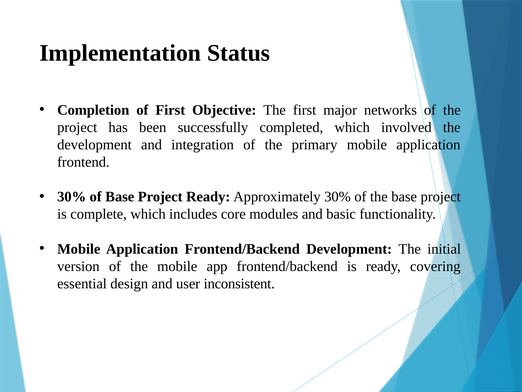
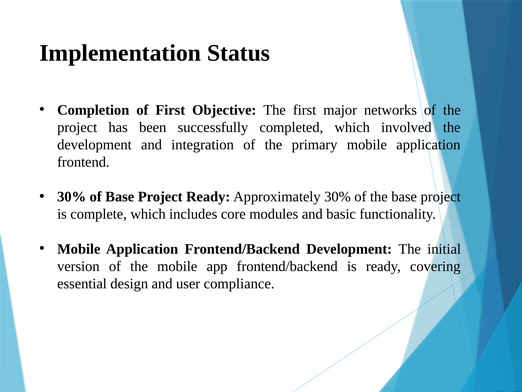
inconsistent: inconsistent -> compliance (239, 283)
